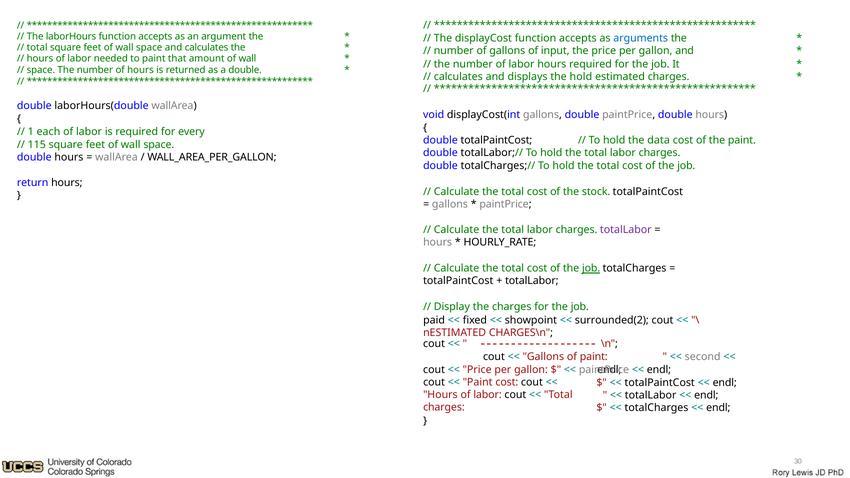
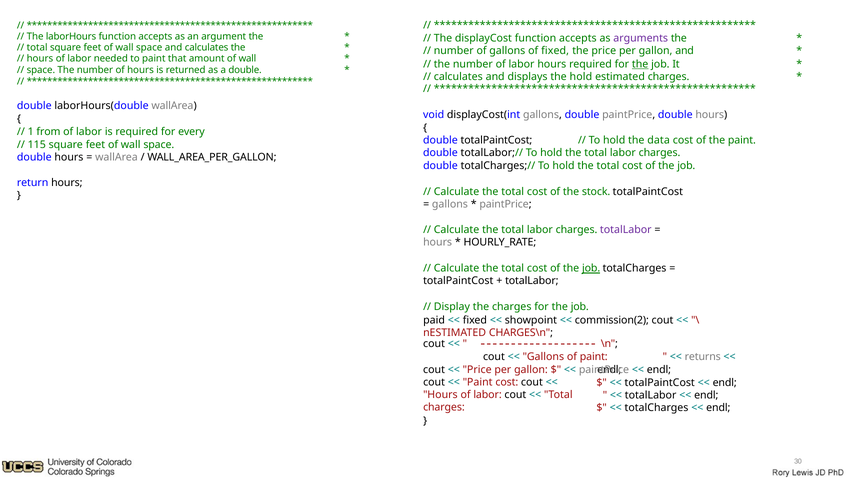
arguments colour: blue -> purple (641, 38)
of input: input -> fixed (555, 51)
the underline: none -> present (640, 64)
each: each -> from (49, 132)
surrounded(2: surrounded(2 -> commission(2 (612, 320)
second: second -> returns (703, 357)
